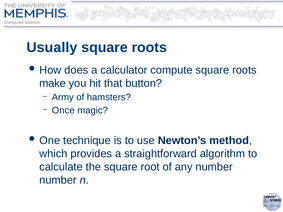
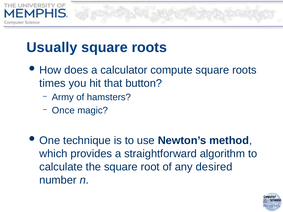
make: make -> times (53, 83)
any number: number -> desired (214, 167)
